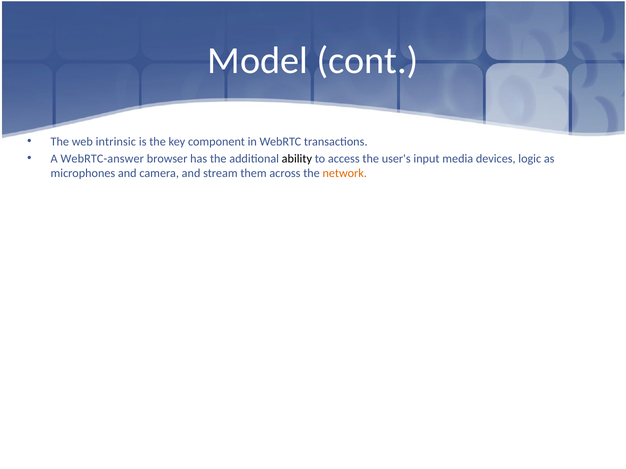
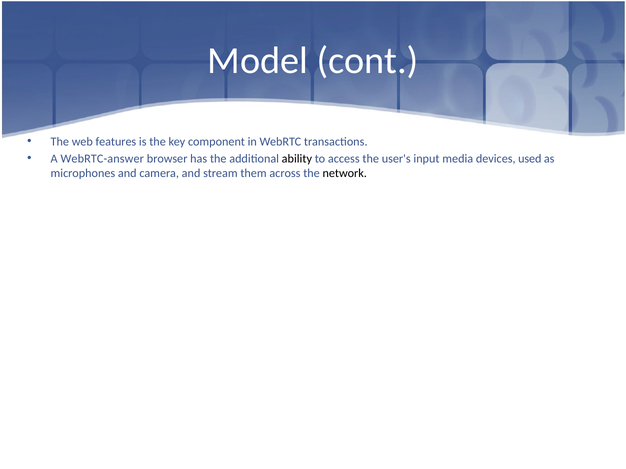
intrinsic: intrinsic -> features (116, 142)
logic: logic -> used (530, 159)
network colour: orange -> black (345, 173)
